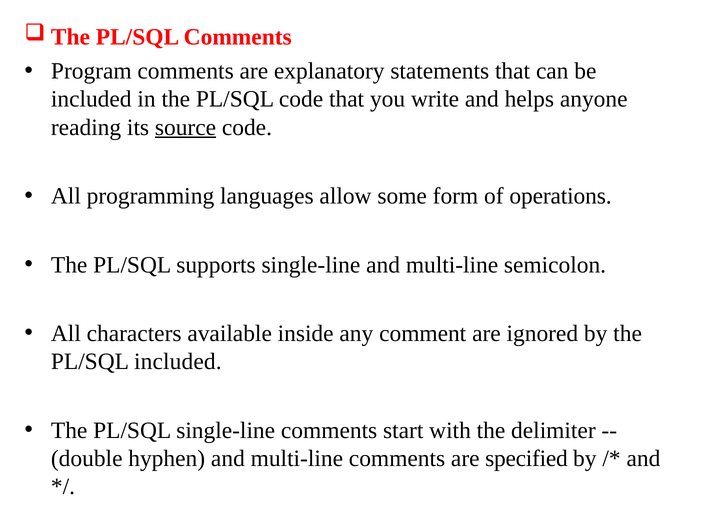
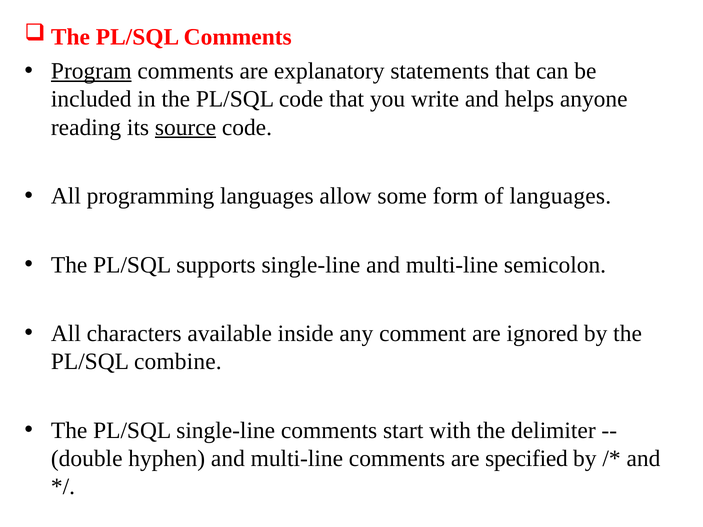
Program underline: none -> present (91, 71)
of operations: operations -> languages (560, 196)
PL/SQL included: included -> combine (178, 362)
